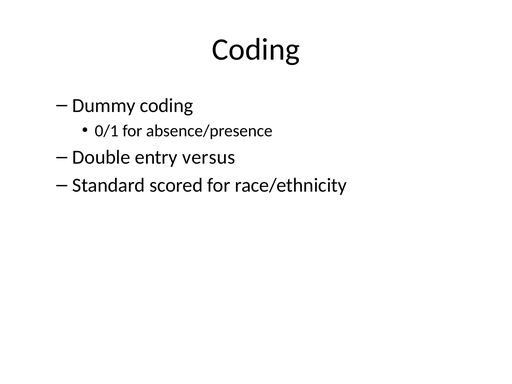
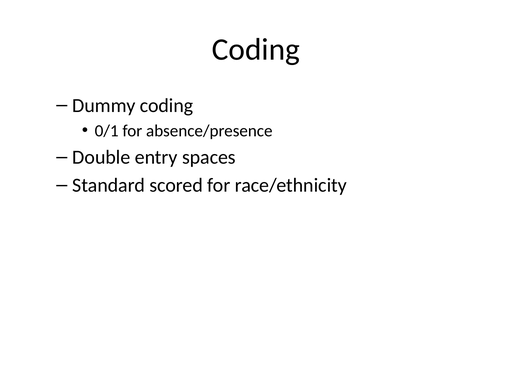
versus: versus -> spaces (209, 157)
